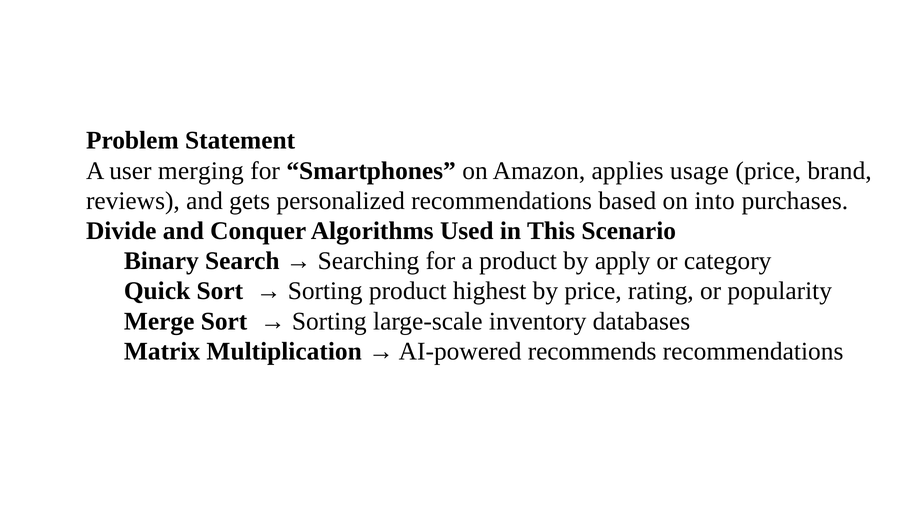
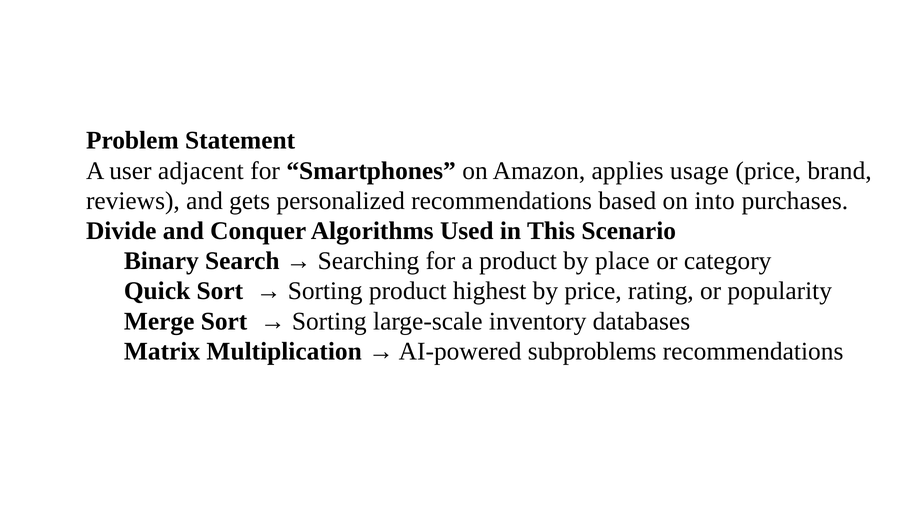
merging: merging -> adjacent (201, 171)
apply: apply -> place (622, 261)
recommends: recommends -> subproblems (592, 351)
